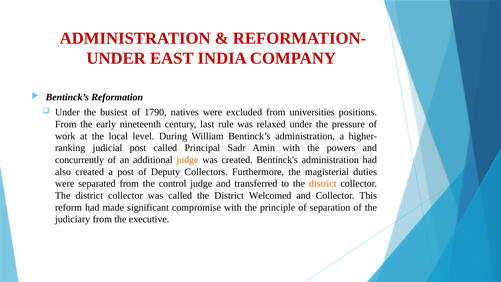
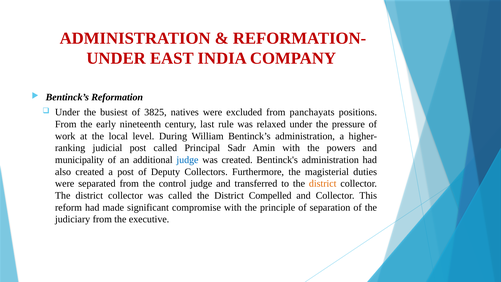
1790: 1790 -> 3825 (155, 112)
universities: universities -> panchayats (312, 112)
concurrently: concurrently -> municipality (80, 160)
judge colour: orange -> blue (187, 160)
Welcomed: Welcomed -> Compelled (270, 195)
